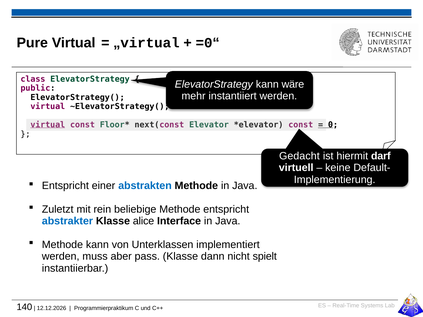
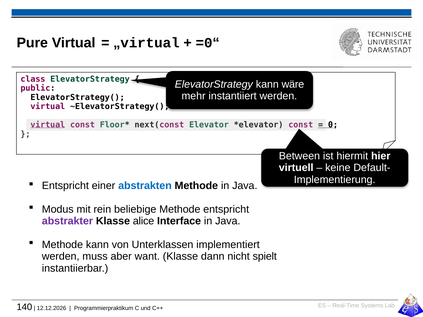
Gedacht: Gedacht -> Between (299, 156)
darf: darf -> hier (381, 156)
Zuletzt: Zuletzt -> Modus (58, 209)
abstrakter colour: blue -> purple (67, 221)
pass: pass -> want (147, 257)
